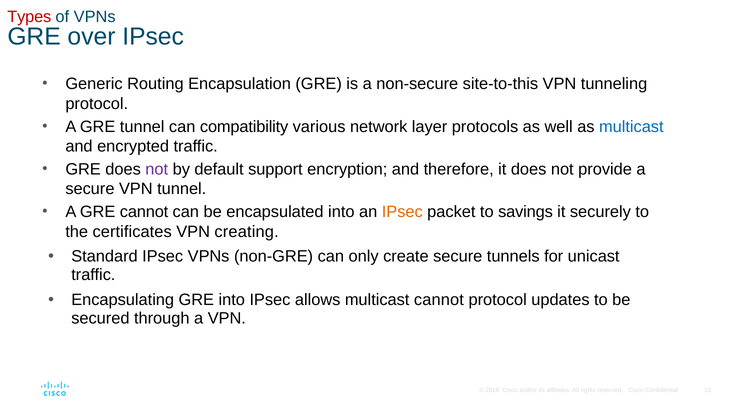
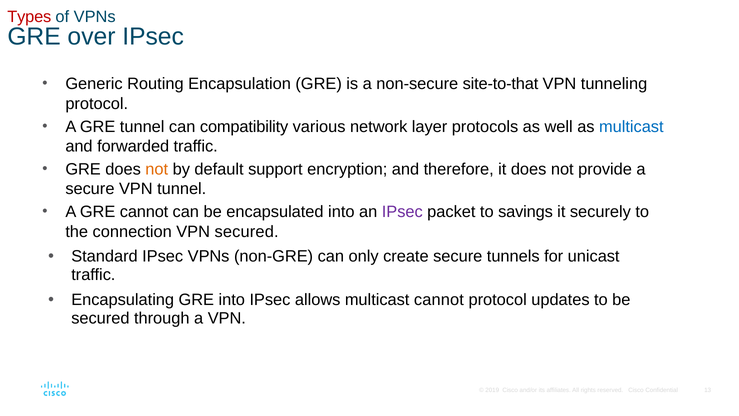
site-to-this: site-to-this -> site-to-that (500, 84)
encrypted: encrypted -> forwarded (133, 146)
not colour: purple -> orange (157, 169)
IPsec colour: orange -> purple (402, 212)
certificates: certificates -> connection (132, 232)
VPN creating: creating -> secured (247, 232)
